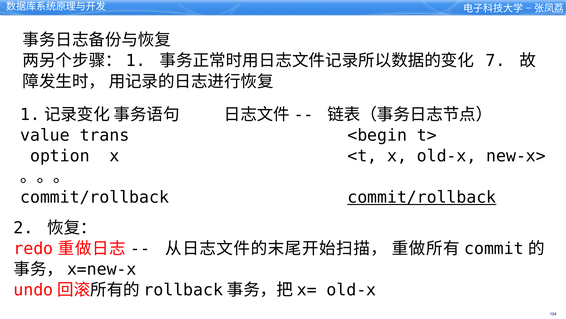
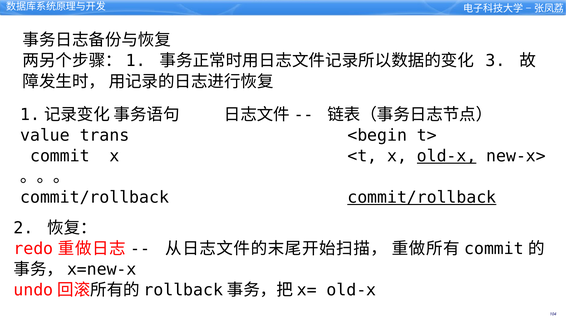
7: 7 -> 3 (496, 61)
option: option -> commit (60, 156)
old-x underline: none -> present (447, 156)
